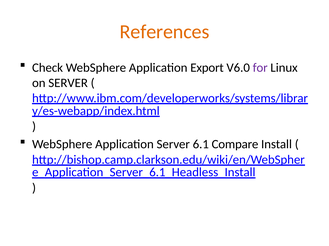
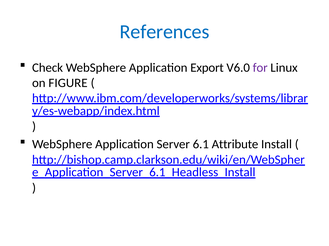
References colour: orange -> blue (165, 32)
on SERVER: SERVER -> FIGURE (68, 83)
Compare: Compare -> Attribute (235, 145)
